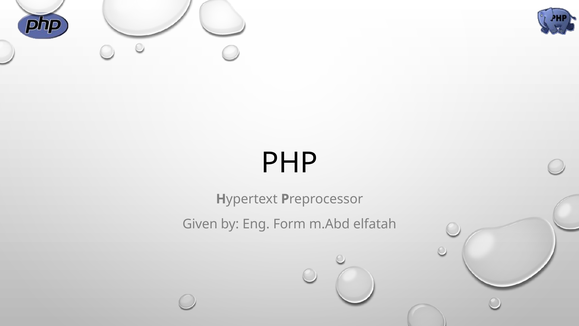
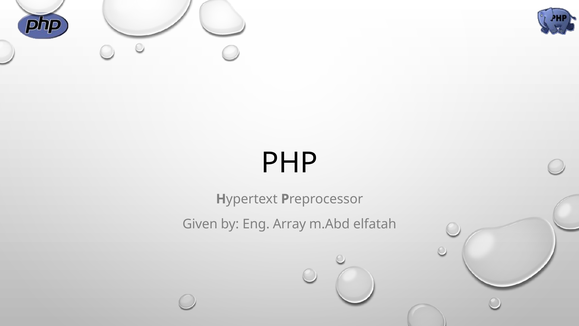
Form: Form -> Array (289, 224)
